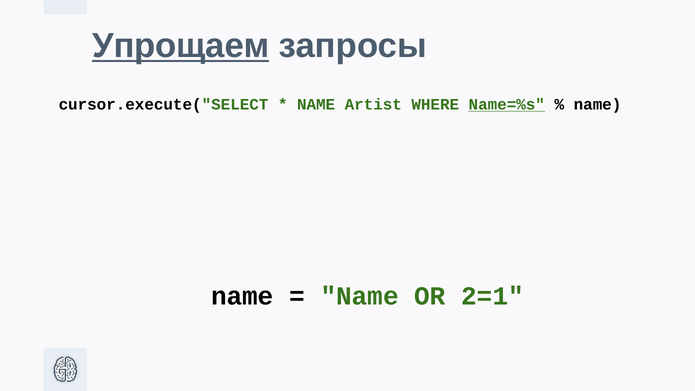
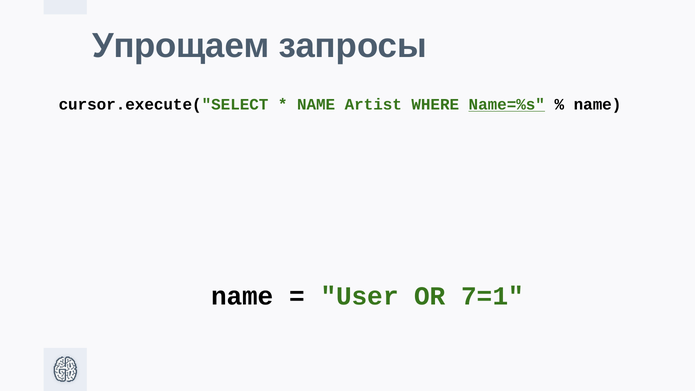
Упрощаем underline: present -> none (181, 46)
Name: Name -> User (360, 296)
2=1: 2=1 -> 7=1 (493, 296)
